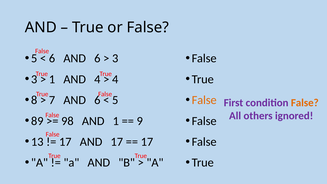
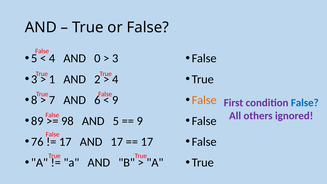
6: 6 -> 4 (52, 58)
6: 6 -> 0 (97, 58)
AND 4: 4 -> 2 (97, 79)
5: 5 -> 9 (115, 100)
False colour: orange -> blue (305, 103)
AND 1: 1 -> 5 (116, 121)
13: 13 -> 76 (37, 142)
